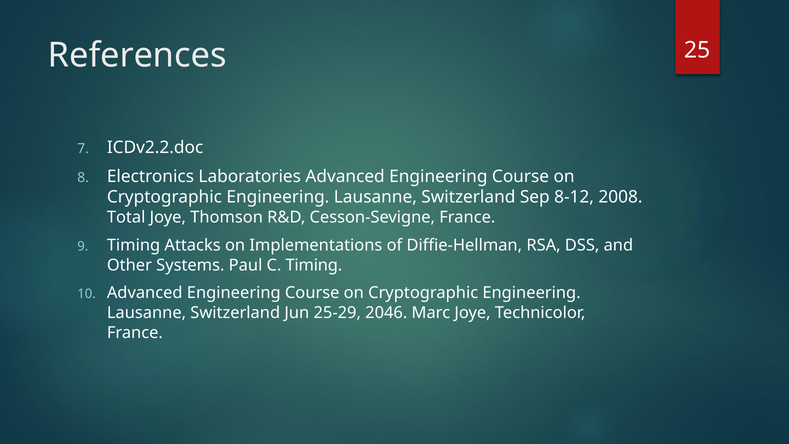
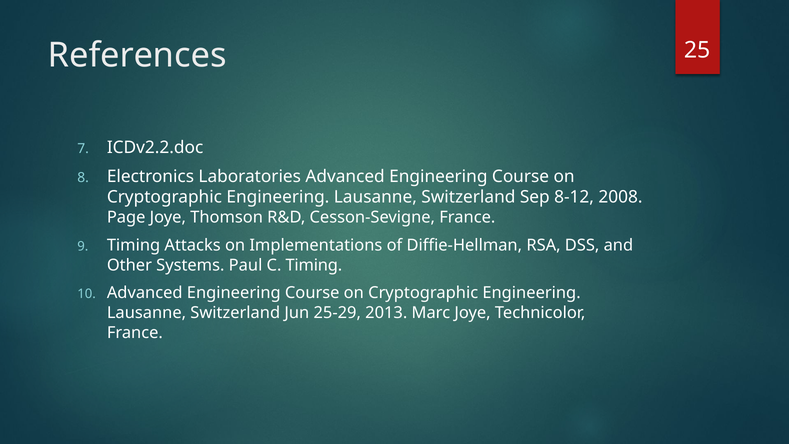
Total: Total -> Page (126, 217)
2046: 2046 -> 2013 (386, 313)
